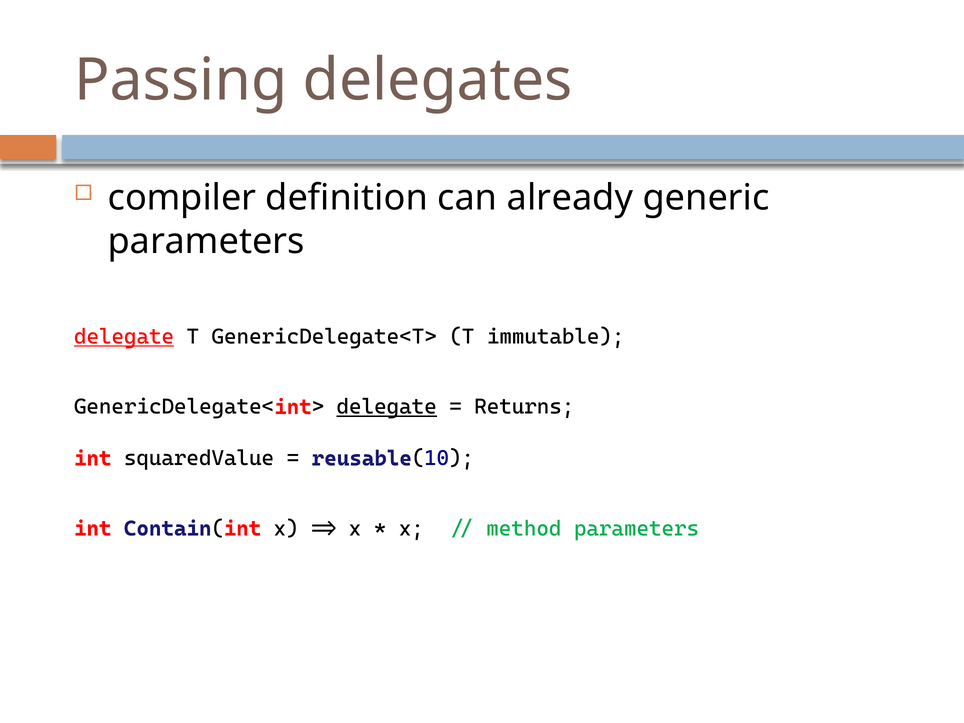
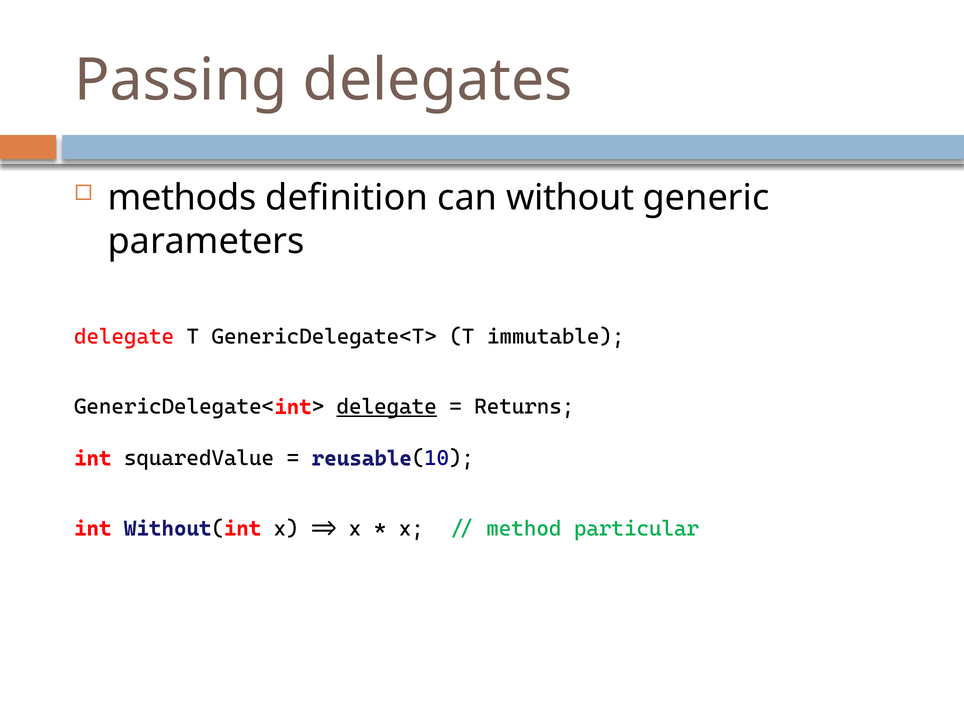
compiler: compiler -> methods (182, 198)
can already: already -> without (570, 198)
delegate underline: present -> none (124, 337)
int Contain: Contain -> Without (168, 528)
method parameters: parameters -> particular (637, 528)
